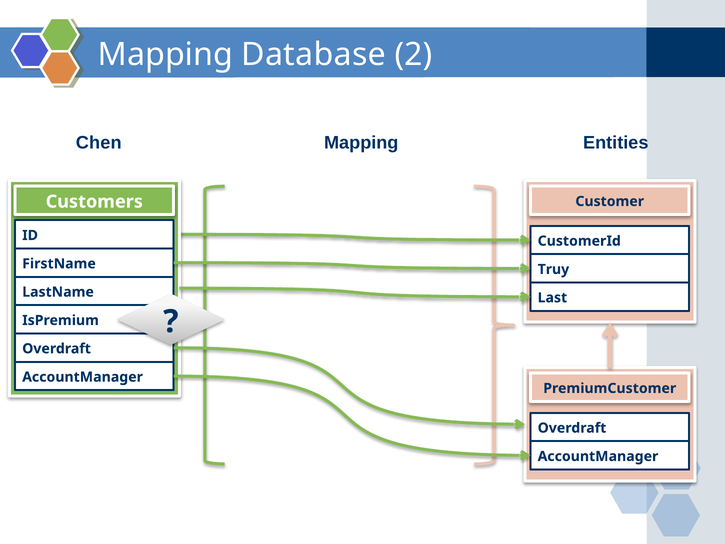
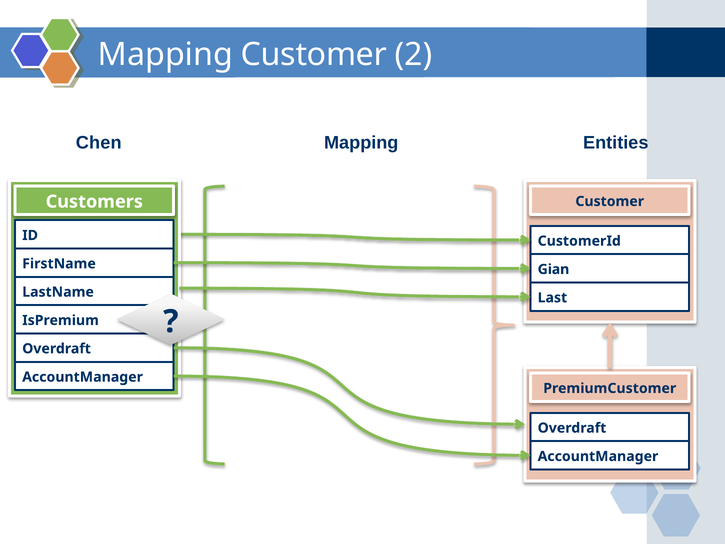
Mapping Database: Database -> Customer (314, 55)
Truy: Truy -> Gian (553, 269)
